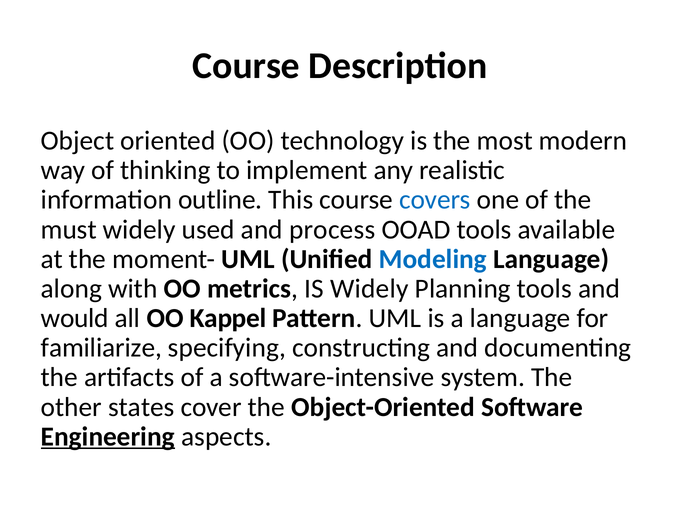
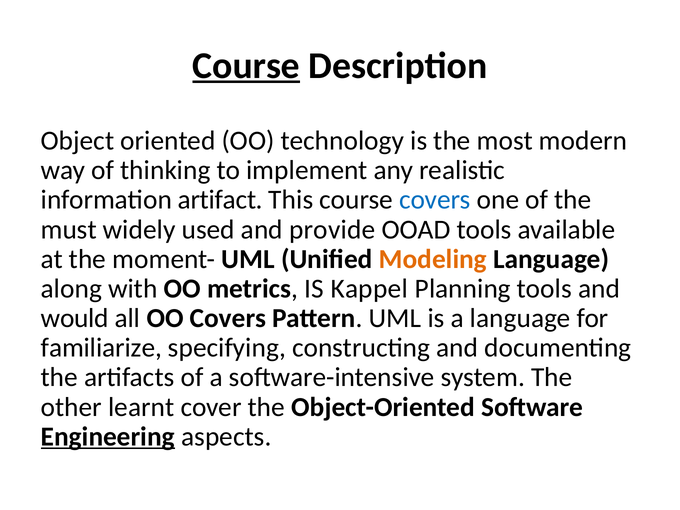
Course underline: none -> present (246, 66)
outline: outline -> artifact (220, 200)
process: process -> provide (332, 229)
Modeling colour: blue -> orange (433, 259)
IS Widely: Widely -> Kappel (369, 289)
OO Kappel: Kappel -> Covers (228, 318)
states: states -> learnt (141, 407)
